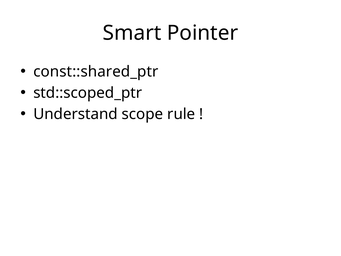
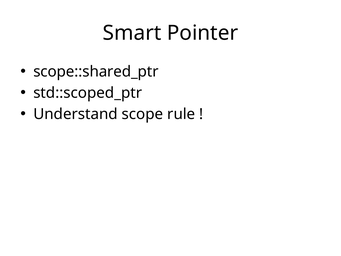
const::shared_ptr: const::shared_ptr -> scope::shared_ptr (96, 72)
